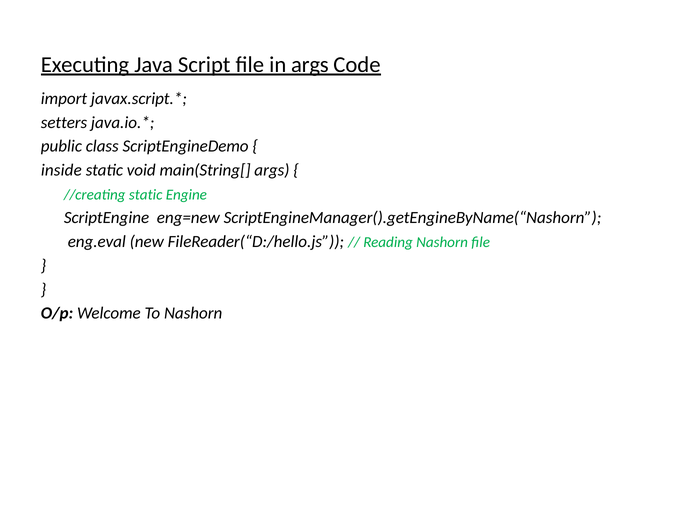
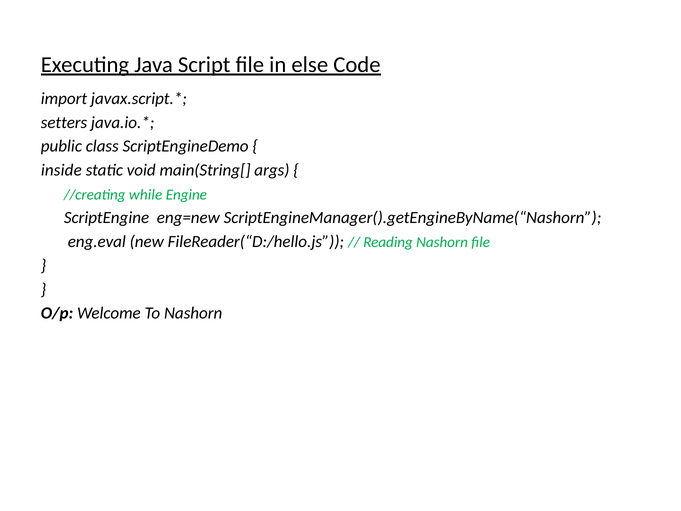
in args: args -> else (310, 65)
//creating static: static -> while (146, 195)
